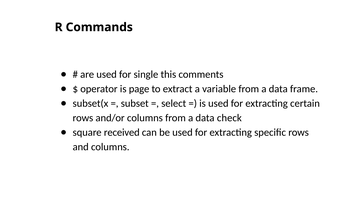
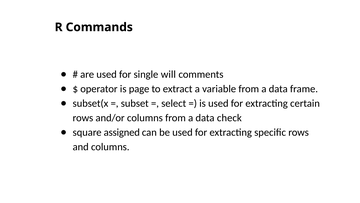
this: this -> will (168, 74)
received: received -> assigned (122, 132)
